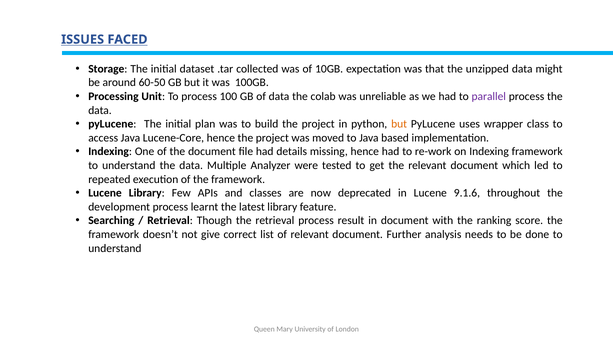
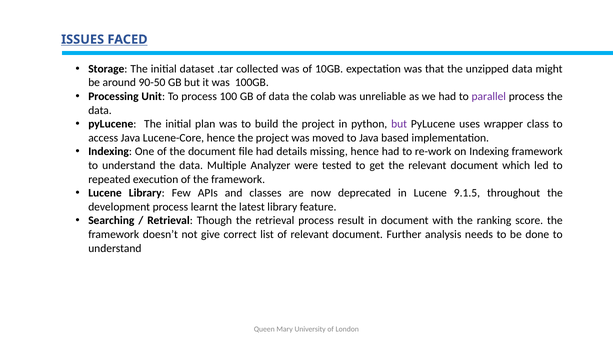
60-50: 60-50 -> 90-50 (152, 83)
but colour: orange -> purple (399, 124)
9.1.6: 9.1.6 -> 9.1.5 (467, 193)
